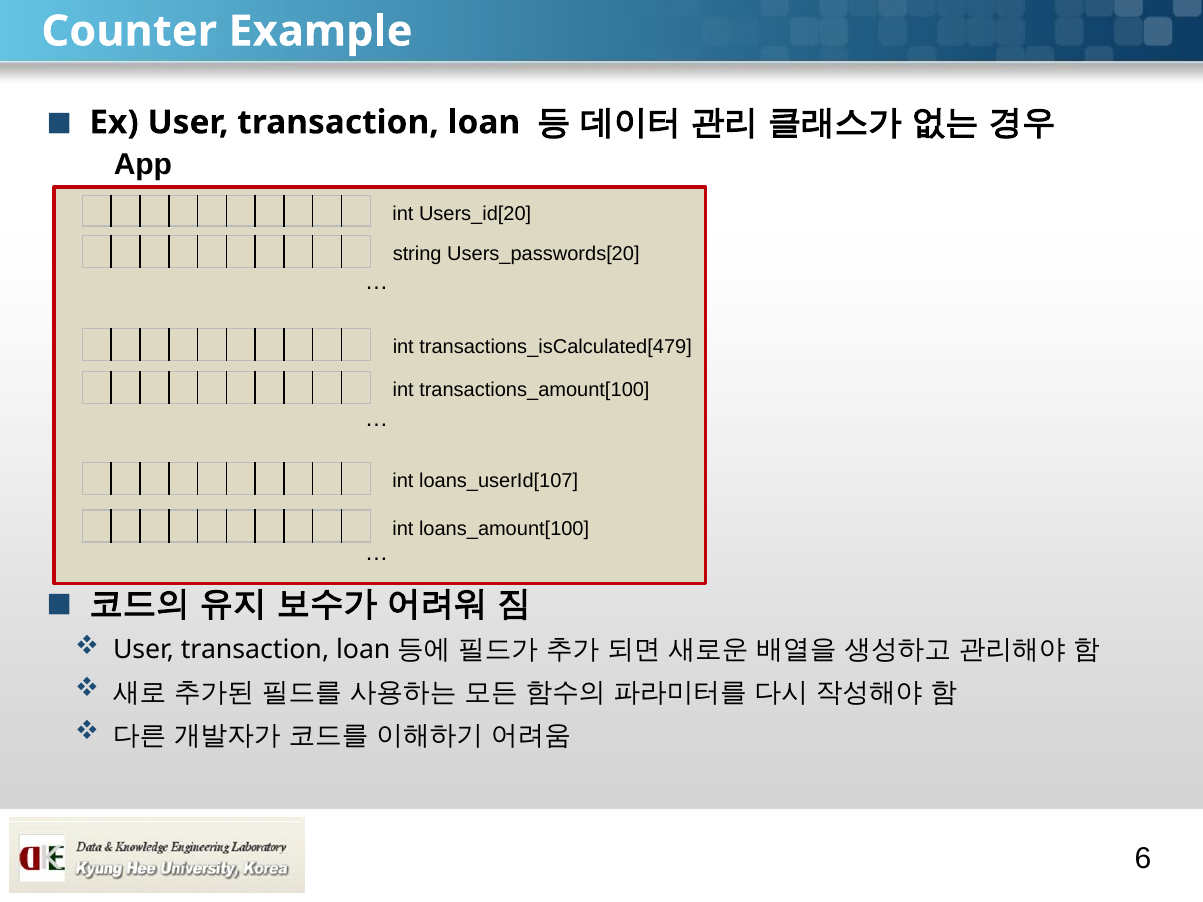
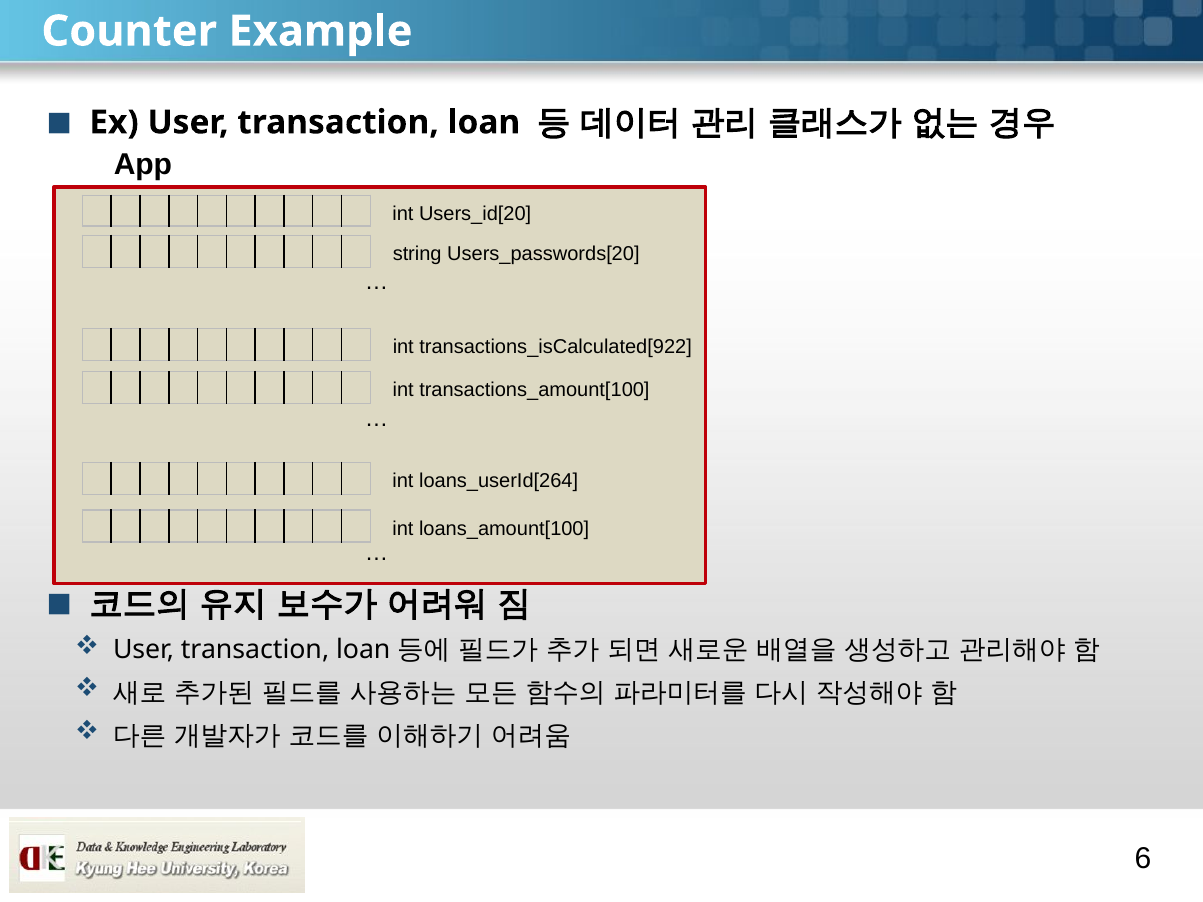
transactions_isCalculated[479: transactions_isCalculated[479 -> transactions_isCalculated[922 (556, 347)
loans_userId[107: loans_userId[107 -> loans_userId[264 (499, 481)
